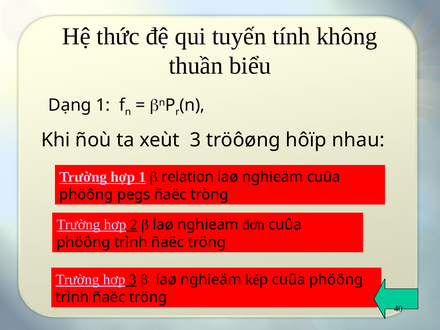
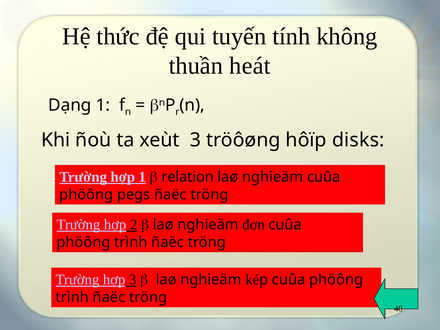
biểu: biểu -> heát (250, 66)
nhau: nhau -> disks (358, 140)
